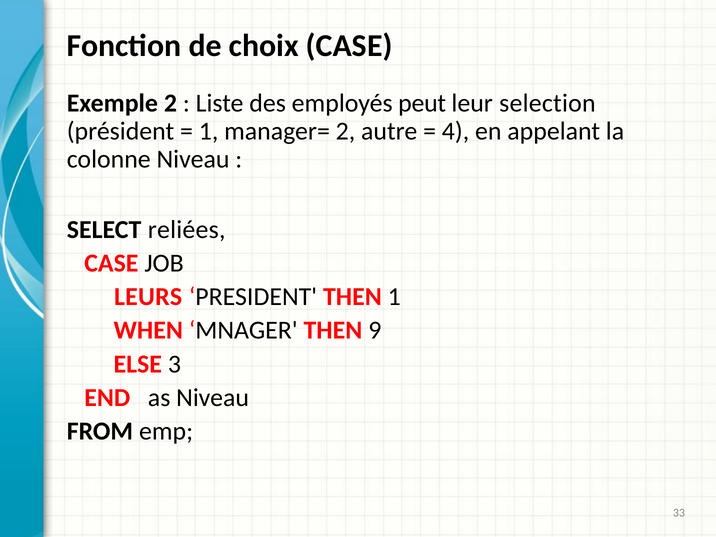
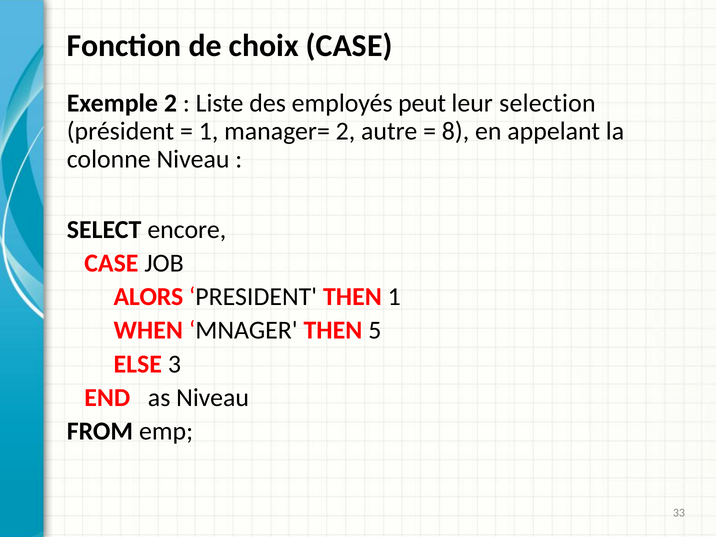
4: 4 -> 8 (456, 131)
reliées: reliées -> encore (187, 229)
LEURS: LEURS -> ALORS (148, 297)
9: 9 -> 5 (375, 330)
